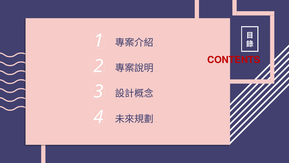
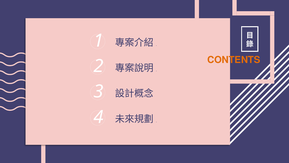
CONTENTS colour: red -> orange (234, 60)
